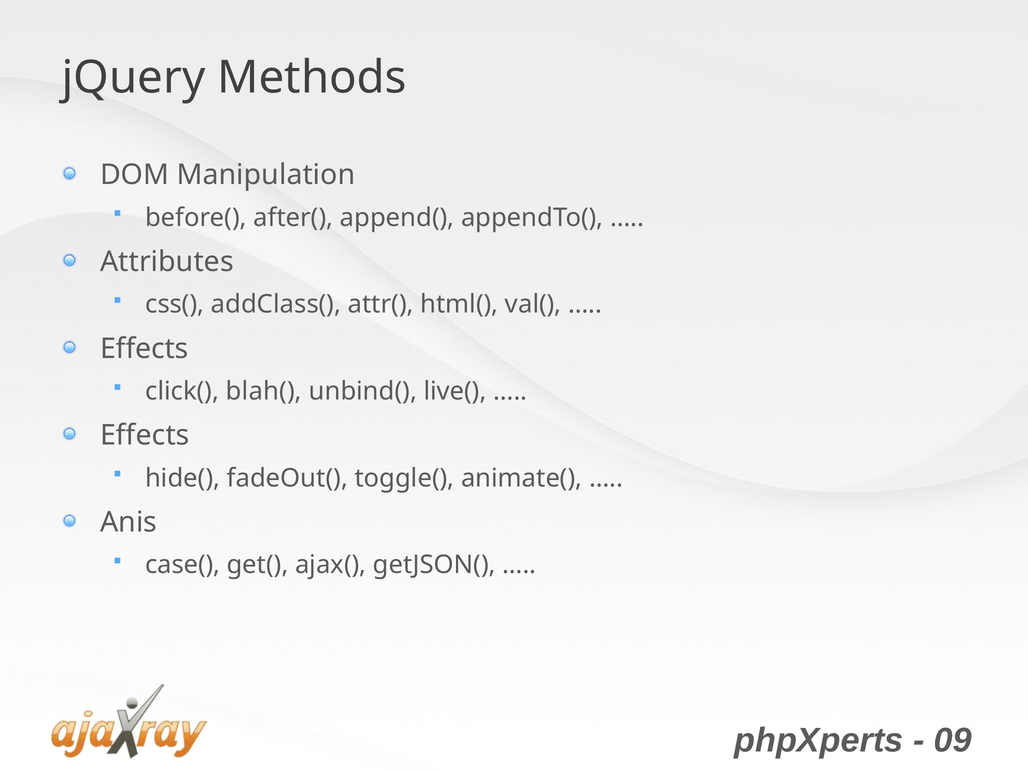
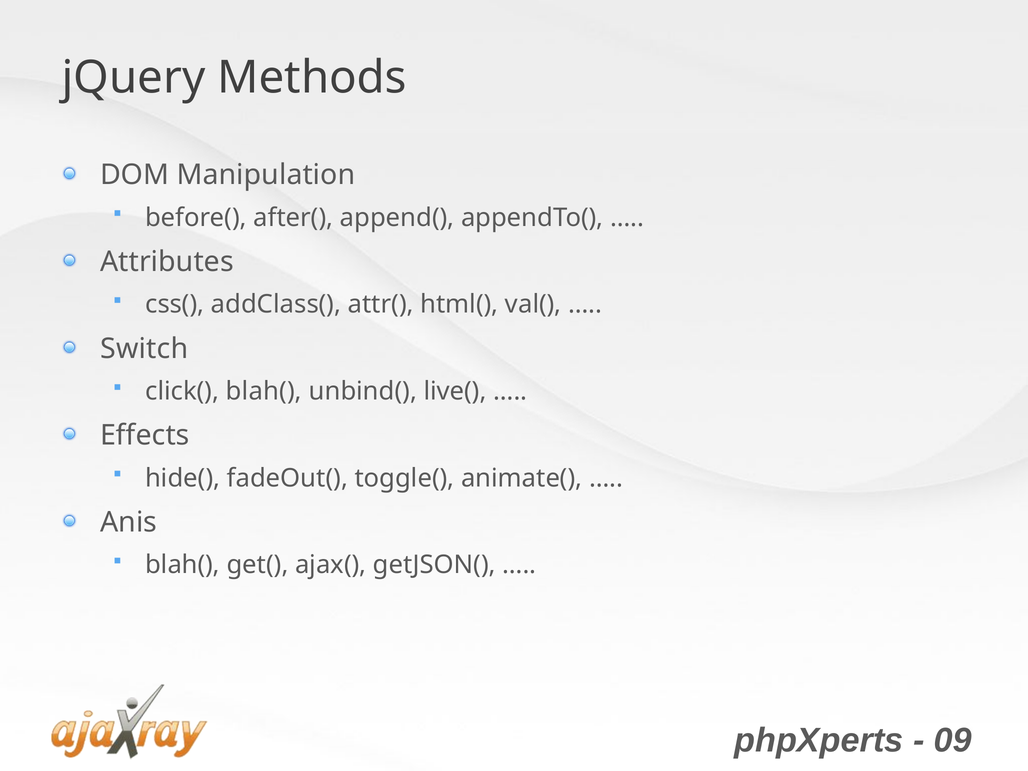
Effects: Effects -> Switch (144, 349)
case(: case( -> blah( (183, 565)
